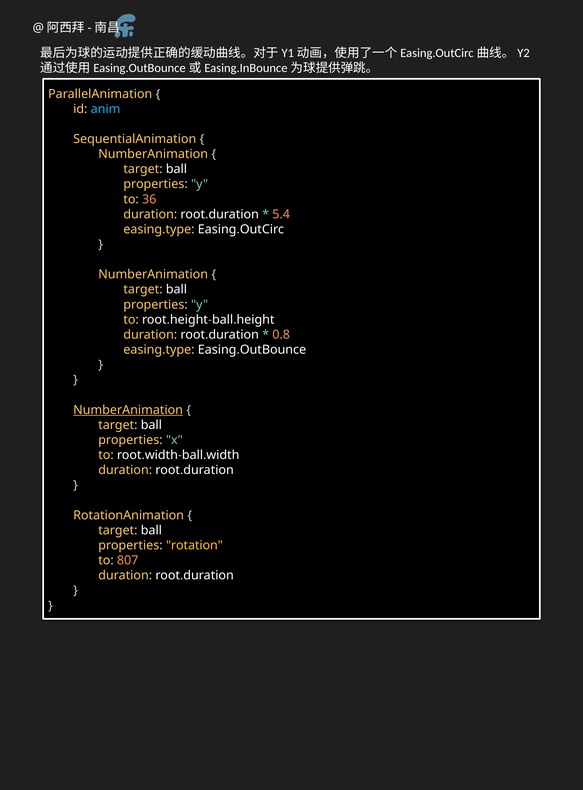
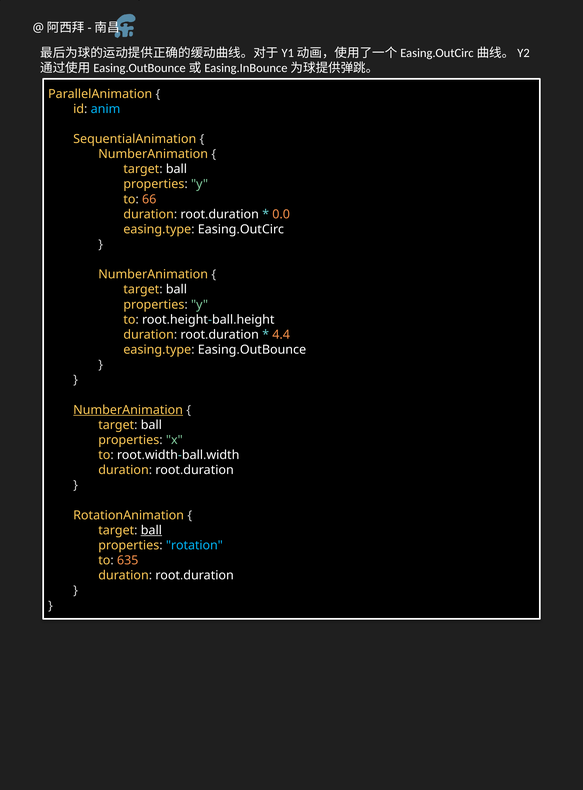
36: 36 -> 66 (149, 199)
5.4: 5.4 -> 0.0 (281, 214)
0.8: 0.8 -> 4.4 (281, 335)
ball underline: none -> present (151, 530)
rotation colour: yellow -> light blue (194, 545)
807: 807 -> 635 (128, 561)
